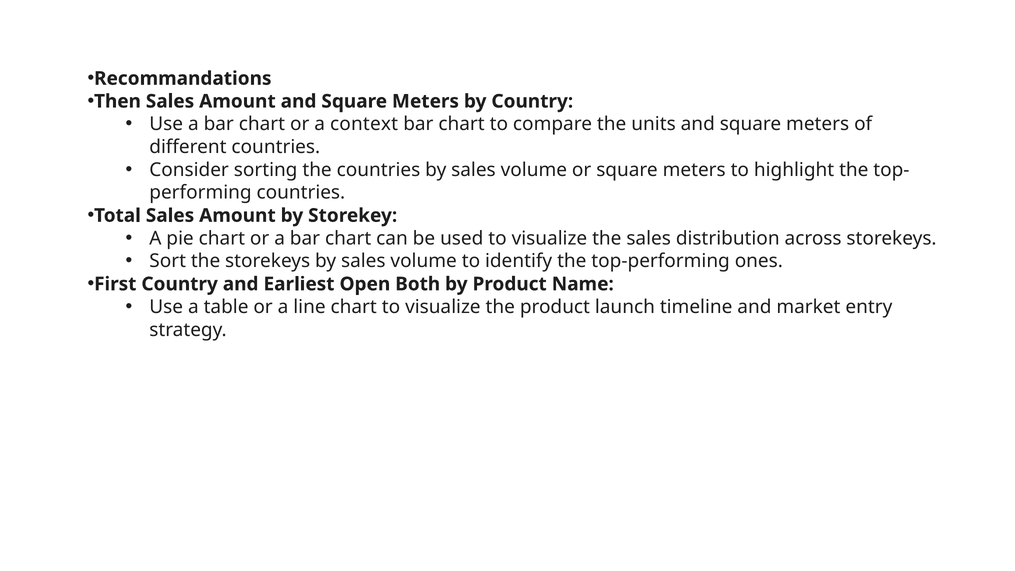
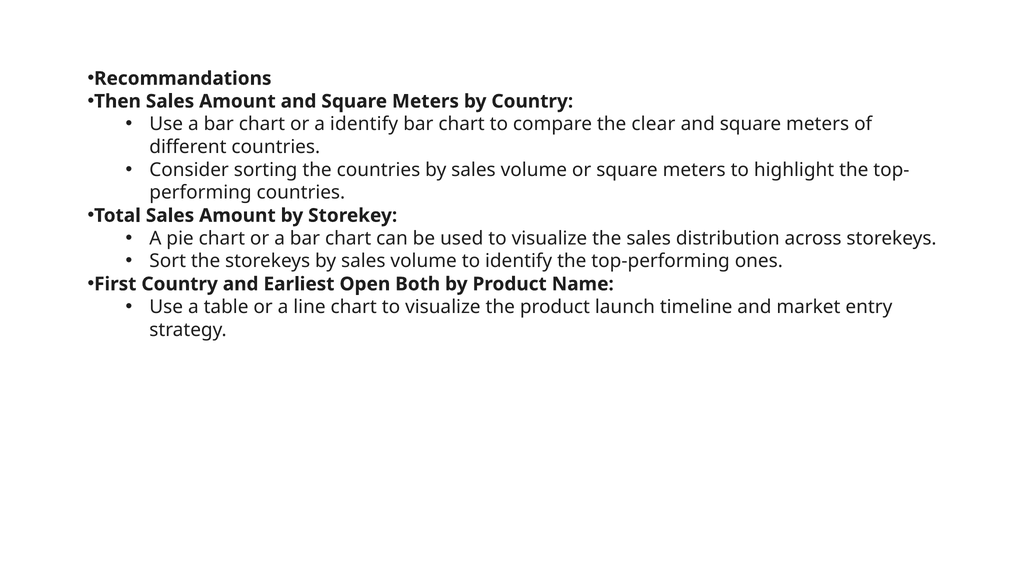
a context: context -> identify (364, 124)
units: units -> clear (653, 124)
